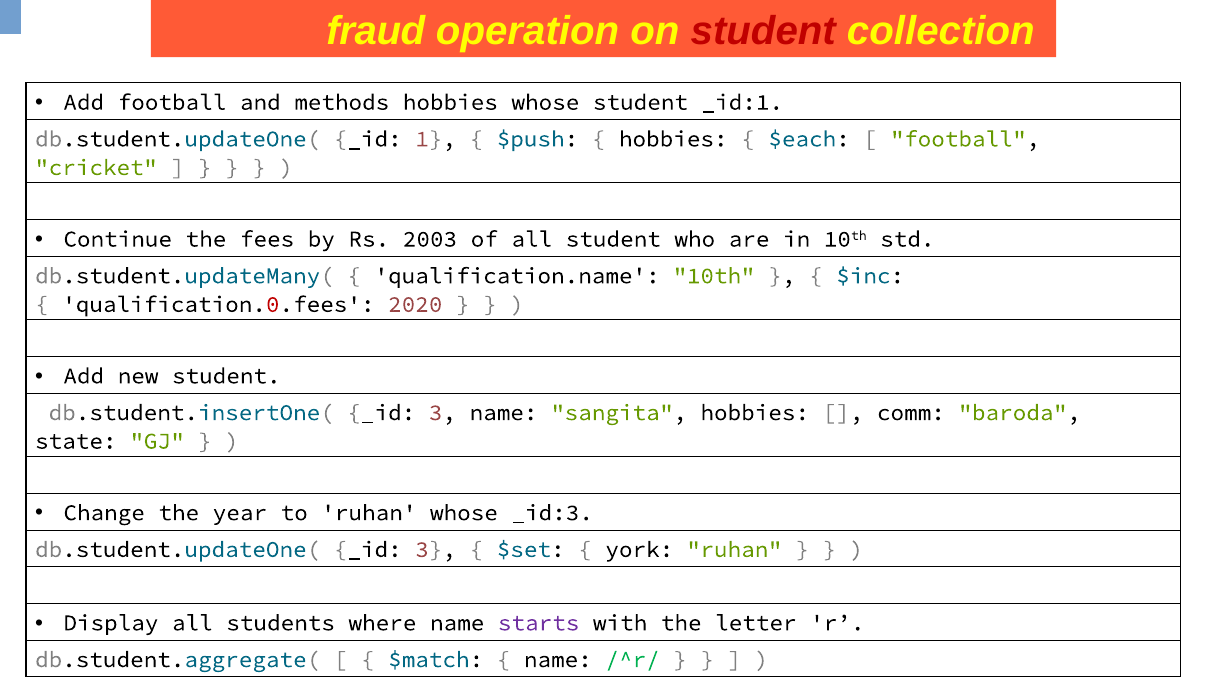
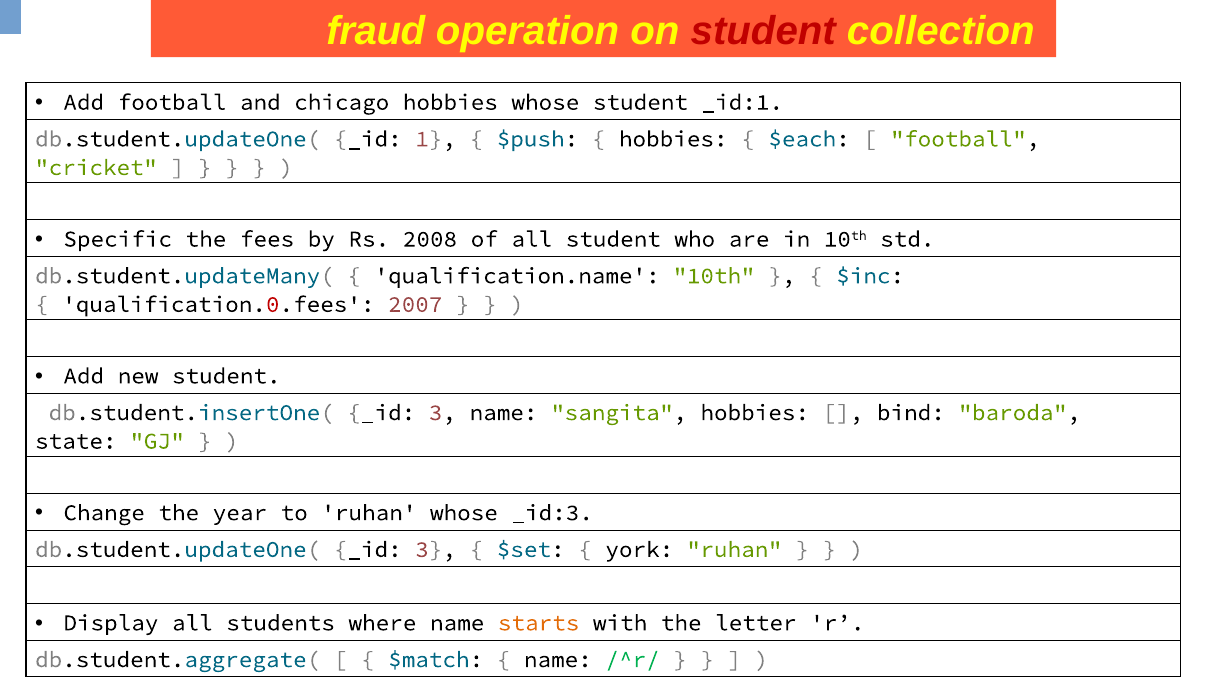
methods: methods -> chicago (342, 102)
Continue: Continue -> Specific (118, 239)
2003: 2003 -> 2008 (430, 239)
2020: 2020 -> 2007 (415, 304)
comm: comm -> bind (911, 413)
starts colour: purple -> orange (539, 623)
